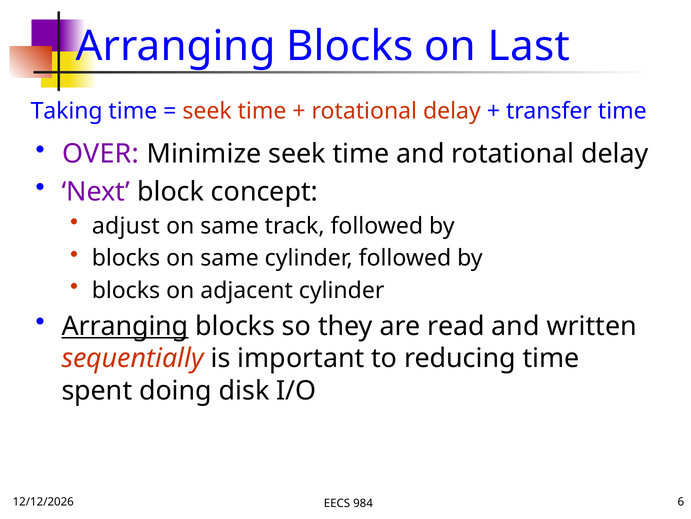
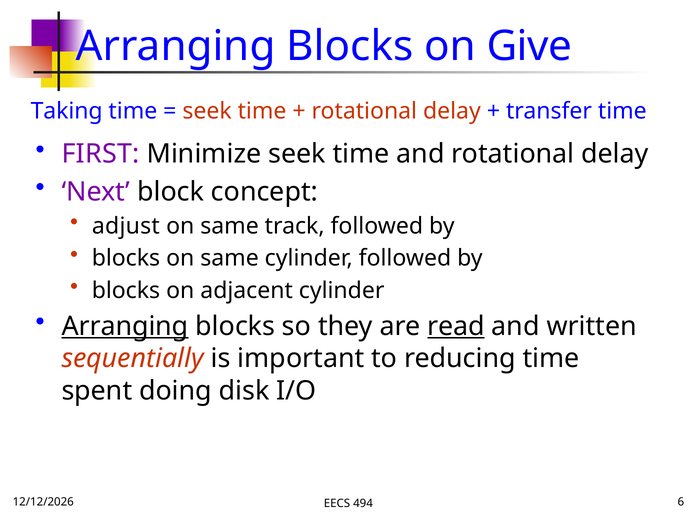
Last: Last -> Give (529, 46)
OVER: OVER -> FIRST (101, 154)
read underline: none -> present (456, 326)
984: 984 -> 494 (363, 503)
